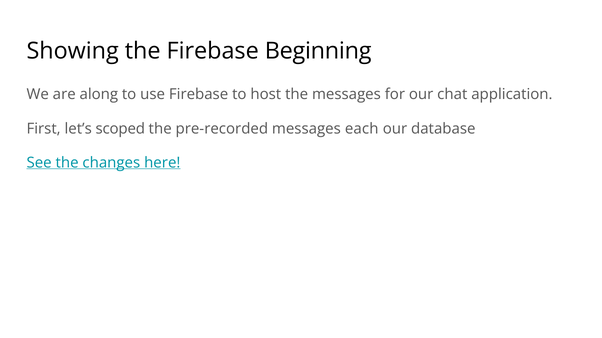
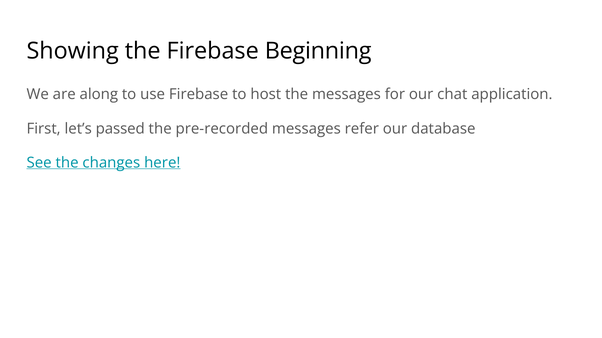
scoped: scoped -> passed (120, 129)
each: each -> refer (362, 129)
